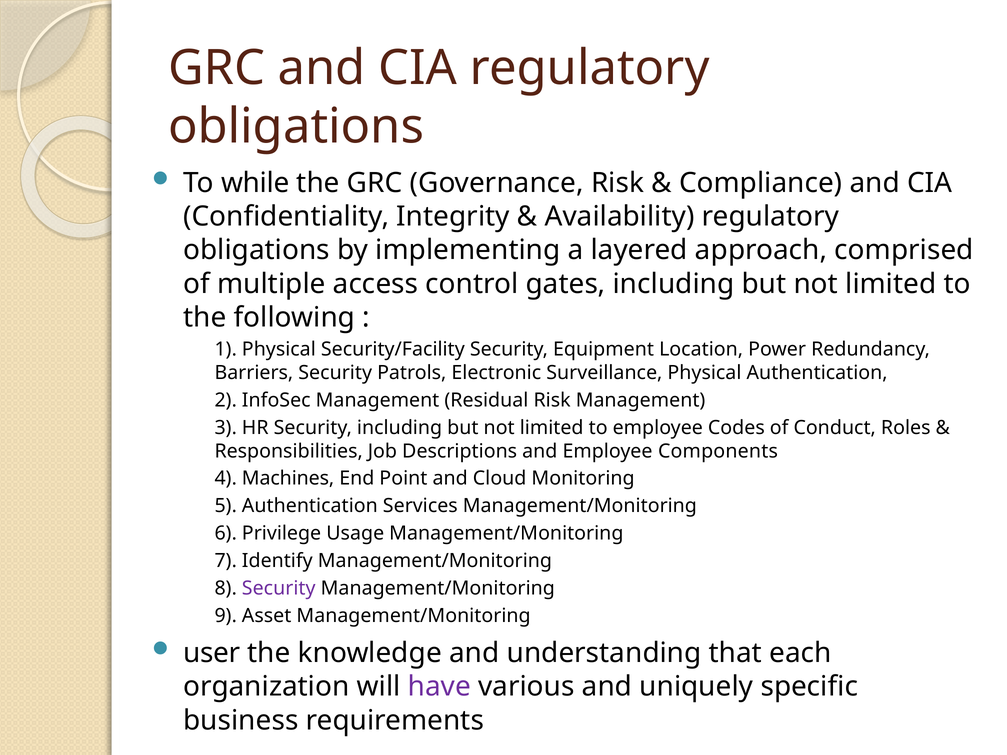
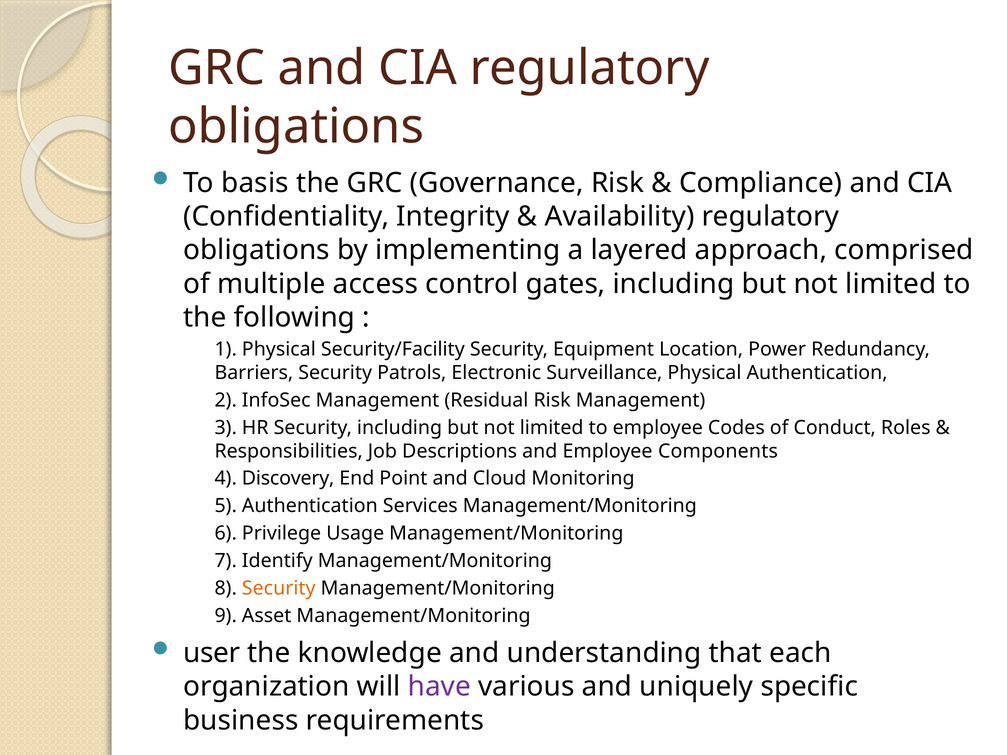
while: while -> basis (255, 183)
Machines: Machines -> Discovery (288, 479)
Security colour: purple -> orange (279, 588)
